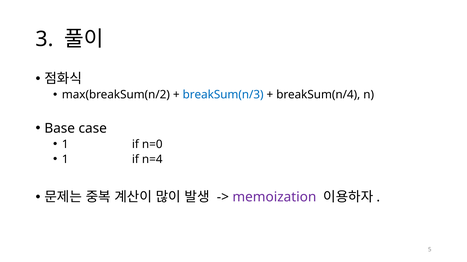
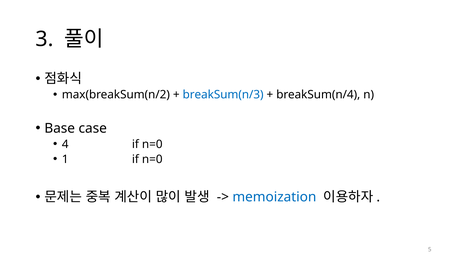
1: 1 -> 4 (65, 145)
1 if n=4: n=4 -> n=0 (152, 160)
memoization colour: purple -> blue (274, 198)
